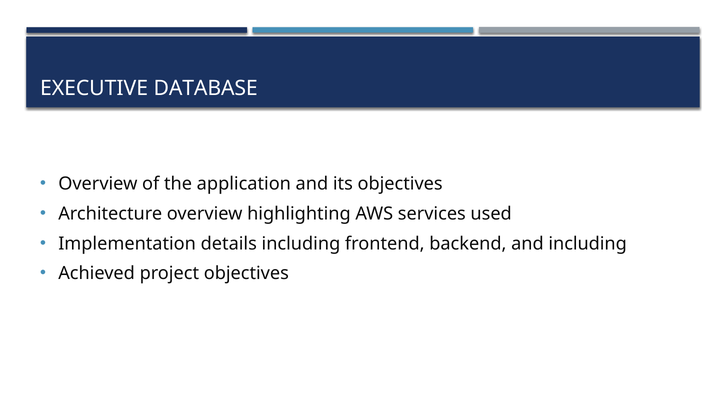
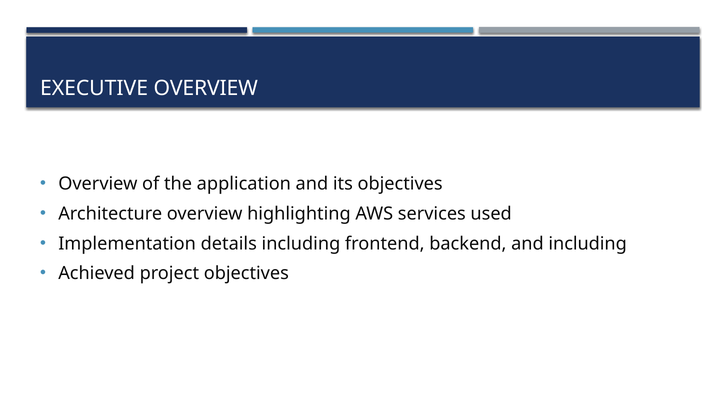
EXECUTIVE DATABASE: DATABASE -> OVERVIEW (206, 88)
